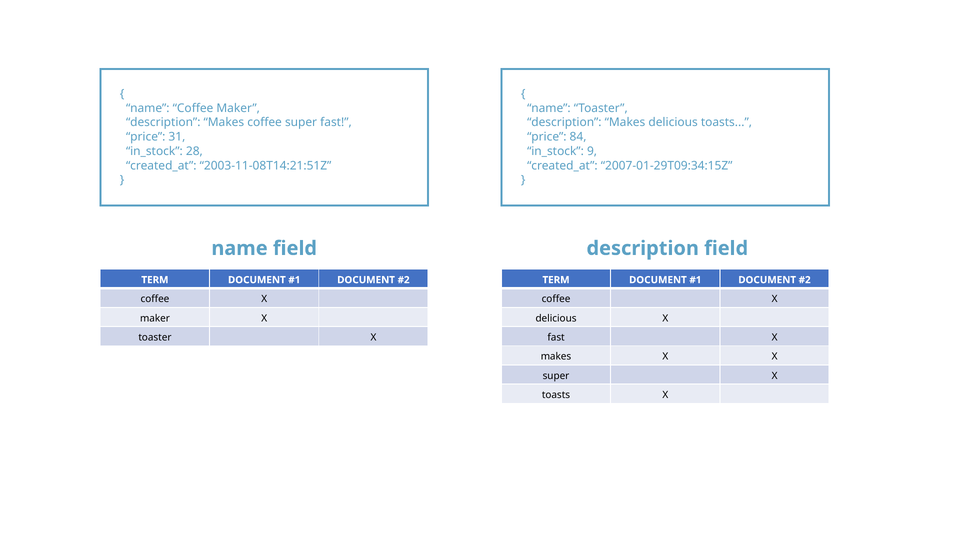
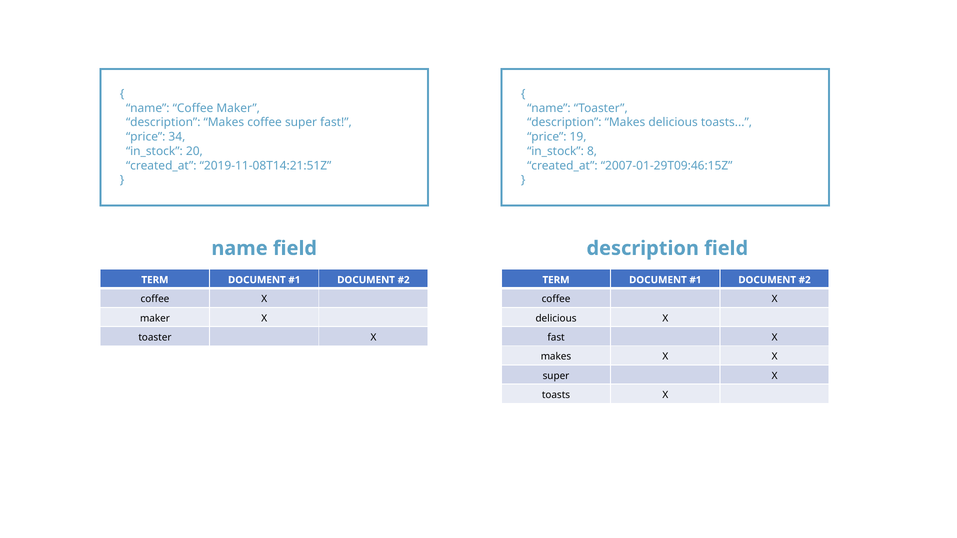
31: 31 -> 34 (177, 137)
84: 84 -> 19 (578, 137)
28: 28 -> 20 (194, 151)
9: 9 -> 8 (592, 151)
2003-11-08T14:21:51Z: 2003-11-08T14:21:51Z -> 2019-11-08T14:21:51Z (266, 166)
2007-01-29T09:34:15Z: 2007-01-29T09:34:15Z -> 2007-01-29T09:46:15Z (667, 166)
